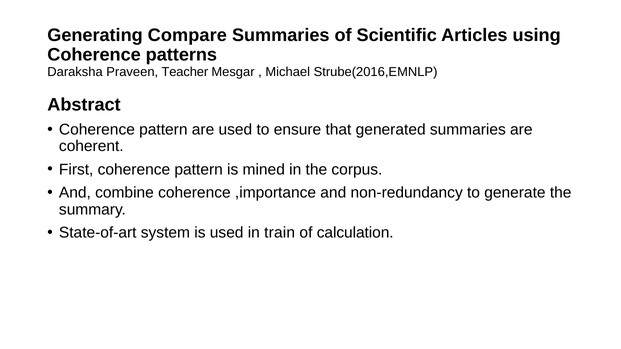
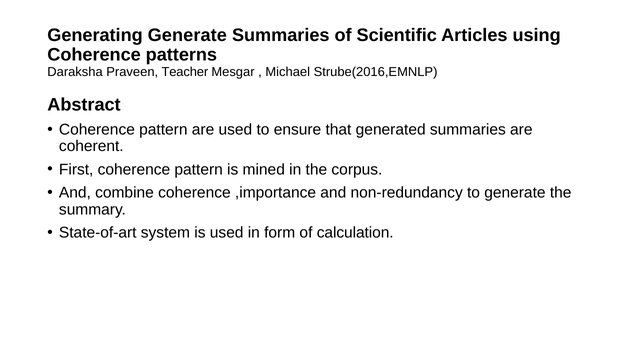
Generating Compare: Compare -> Generate (187, 35)
train: train -> form (280, 233)
